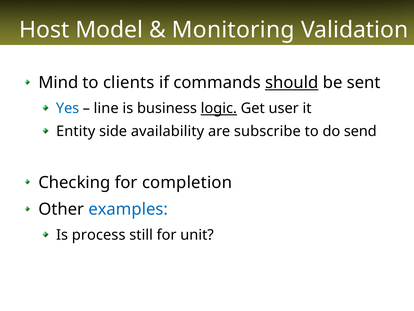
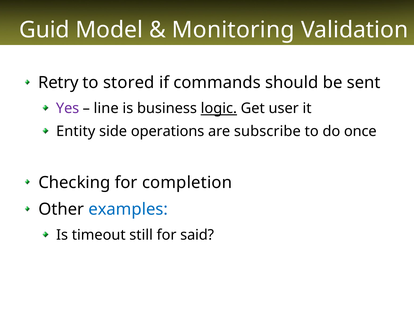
Host: Host -> Guid (44, 30)
Mind: Mind -> Retry (58, 83)
clients: clients -> stored (129, 83)
should underline: present -> none (292, 83)
Yes colour: blue -> purple (68, 108)
availability: availability -> operations (168, 131)
send: send -> once (360, 131)
process: process -> timeout (99, 235)
unit: unit -> said (197, 235)
